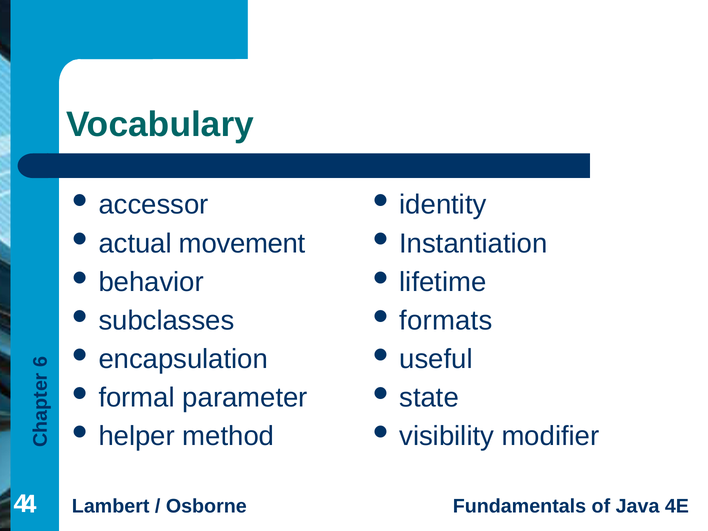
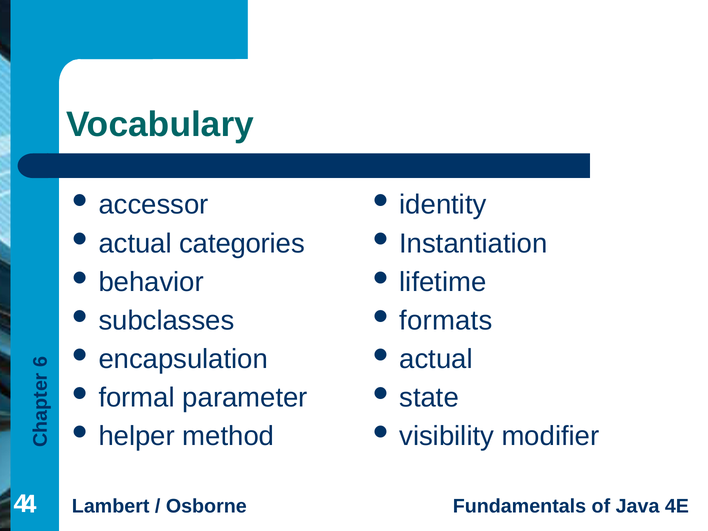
movement: movement -> categories (242, 243)
useful: useful -> actual (436, 359)
